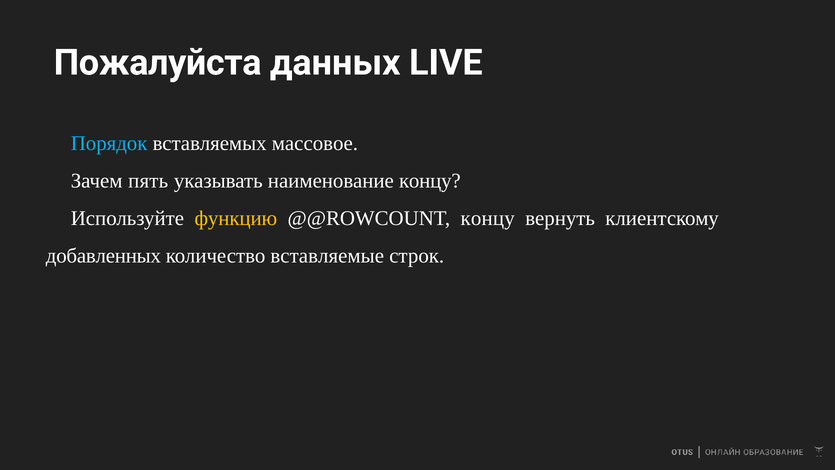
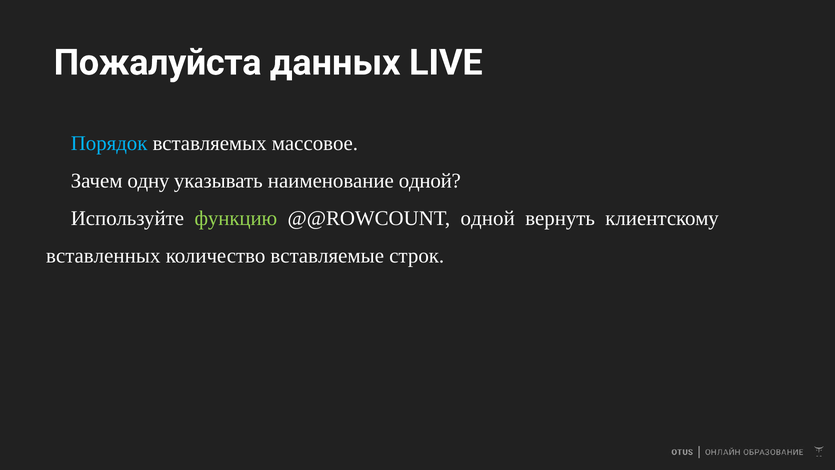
пять: пять -> одну (148, 181)
наименование концу: концу -> одной (430, 181)
функцию colour: yellow -> light green (236, 218)
@@ROWCOUNT концу: концу -> одной (488, 218)
добавленных: добавленных -> вставленных (103, 256)
